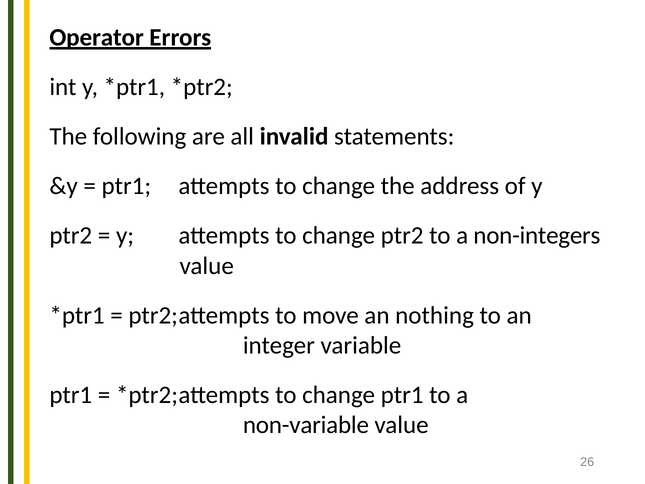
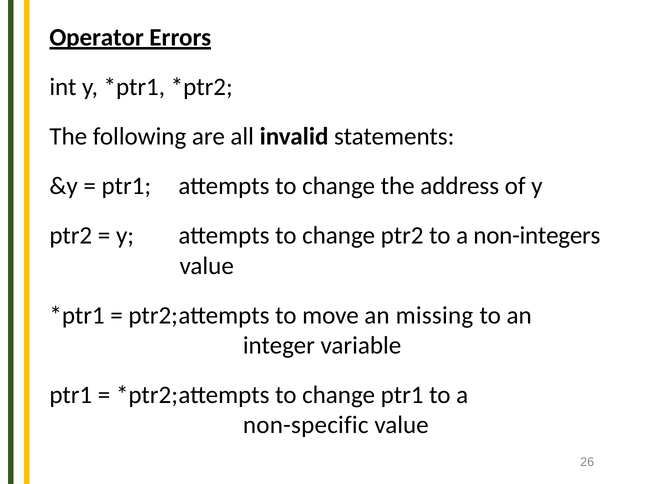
nothing: nothing -> missing (434, 315)
non-variable: non-variable -> non-specific (306, 425)
